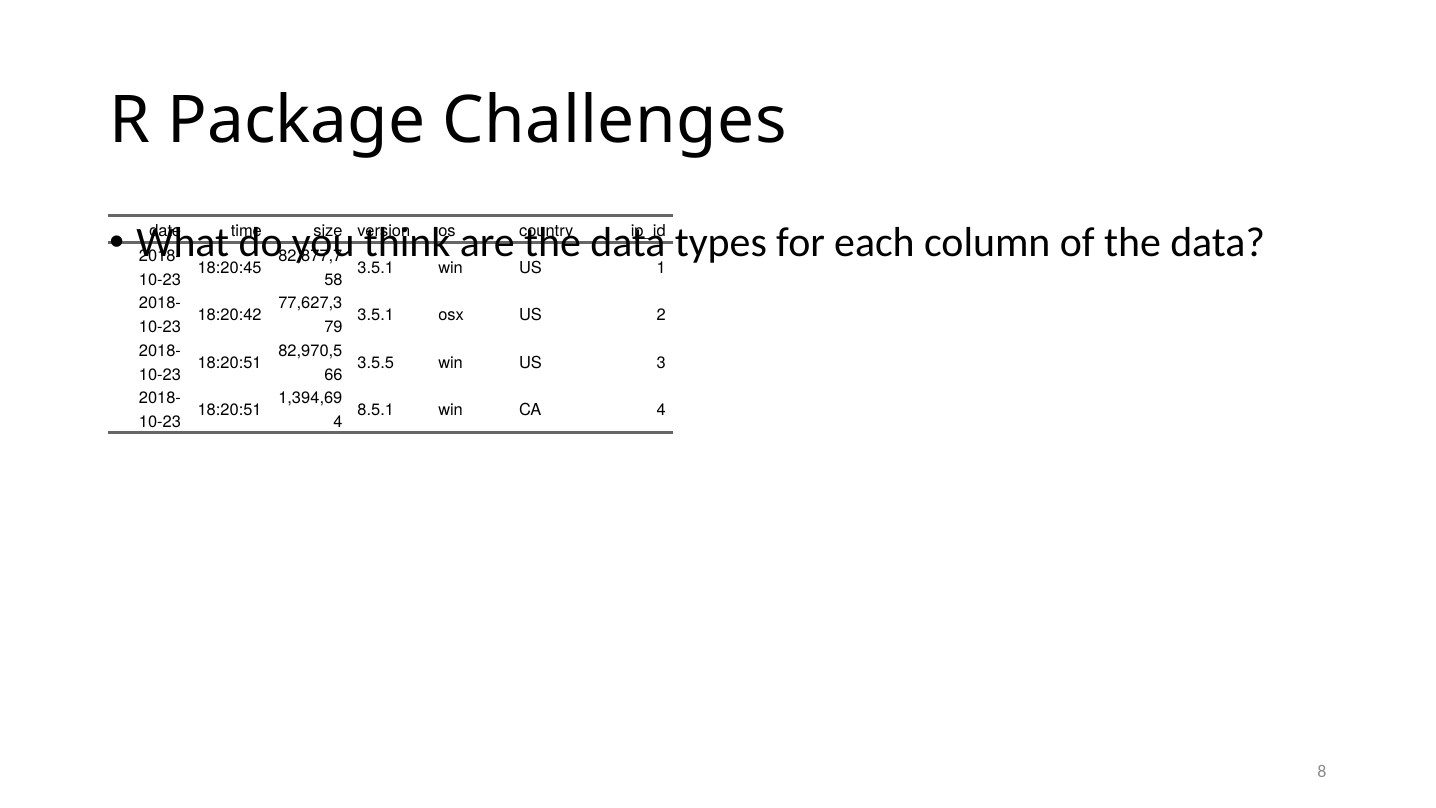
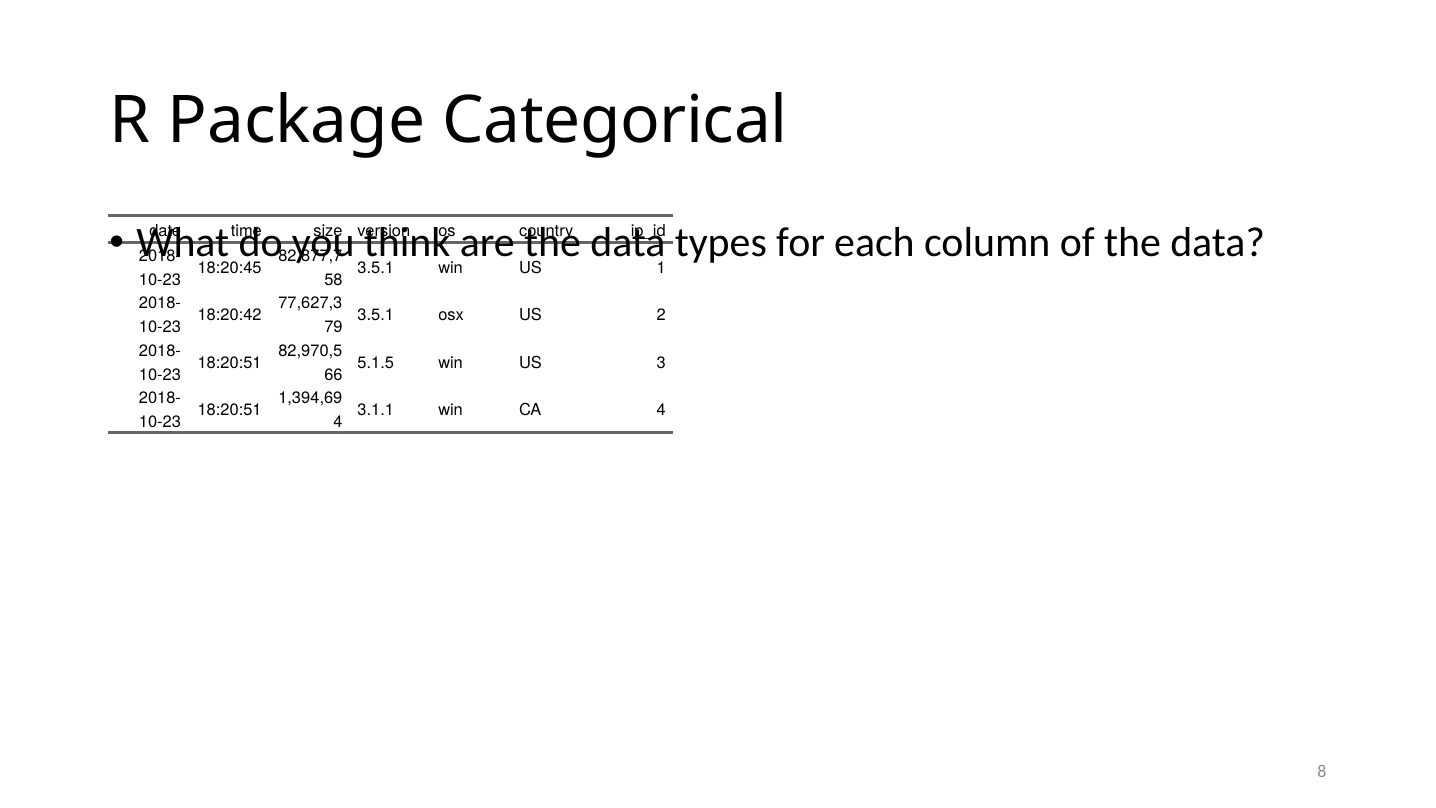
Challenges: Challenges -> Categorical (615, 121)
3.5.5: 3.5.5 -> 5.1.5 (376, 363)
8.5.1: 8.5.1 -> 3.1.1 (376, 410)
